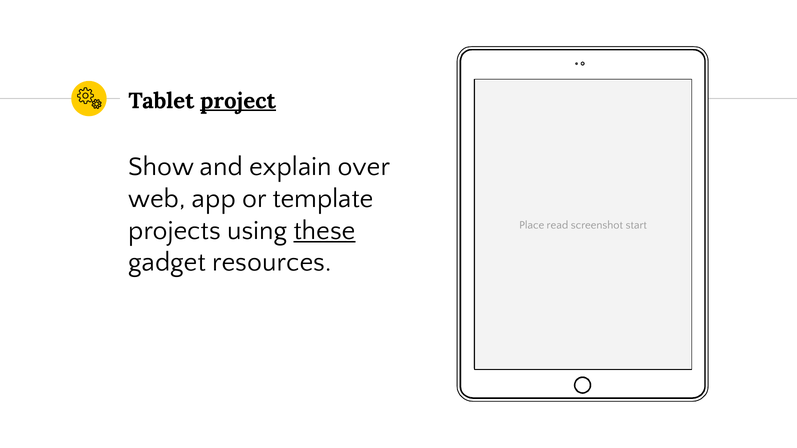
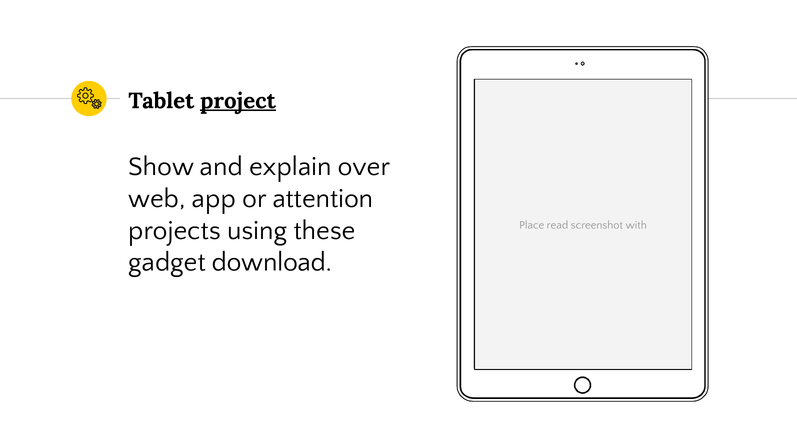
template: template -> attention (323, 199)
these underline: present -> none (325, 230)
start: start -> with (636, 225)
resources: resources -> download (272, 262)
